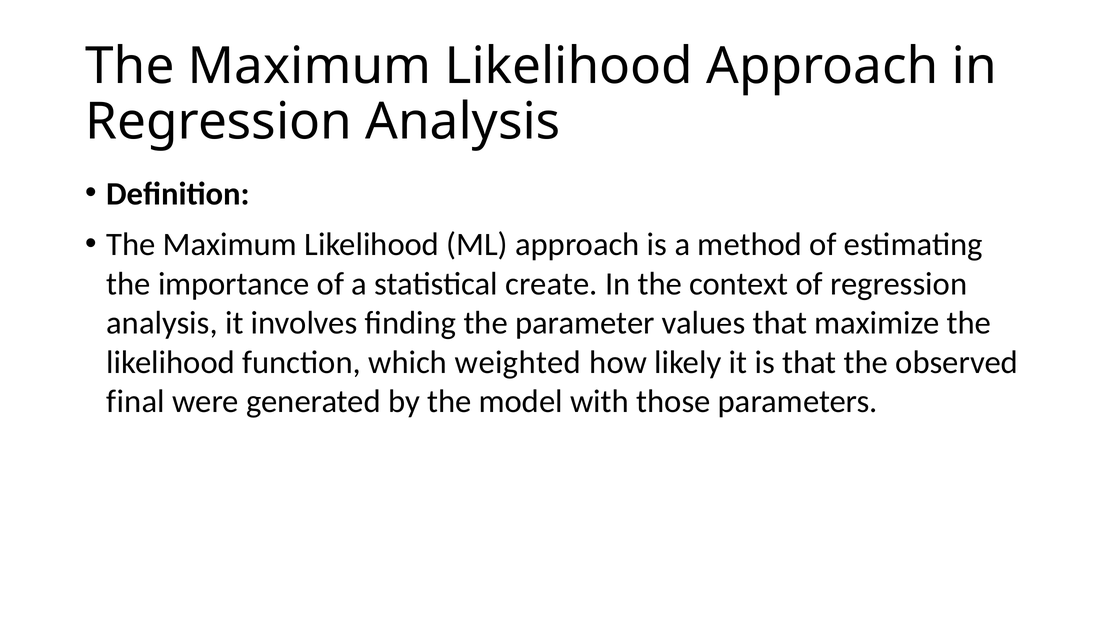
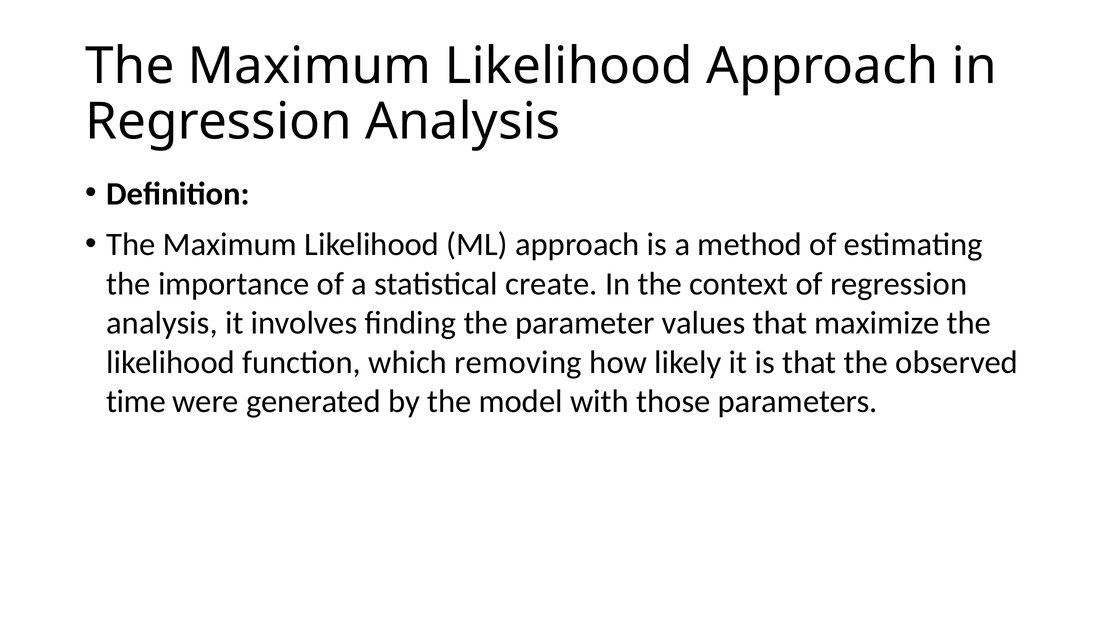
weighted: weighted -> removing (518, 362)
final: final -> time (136, 402)
